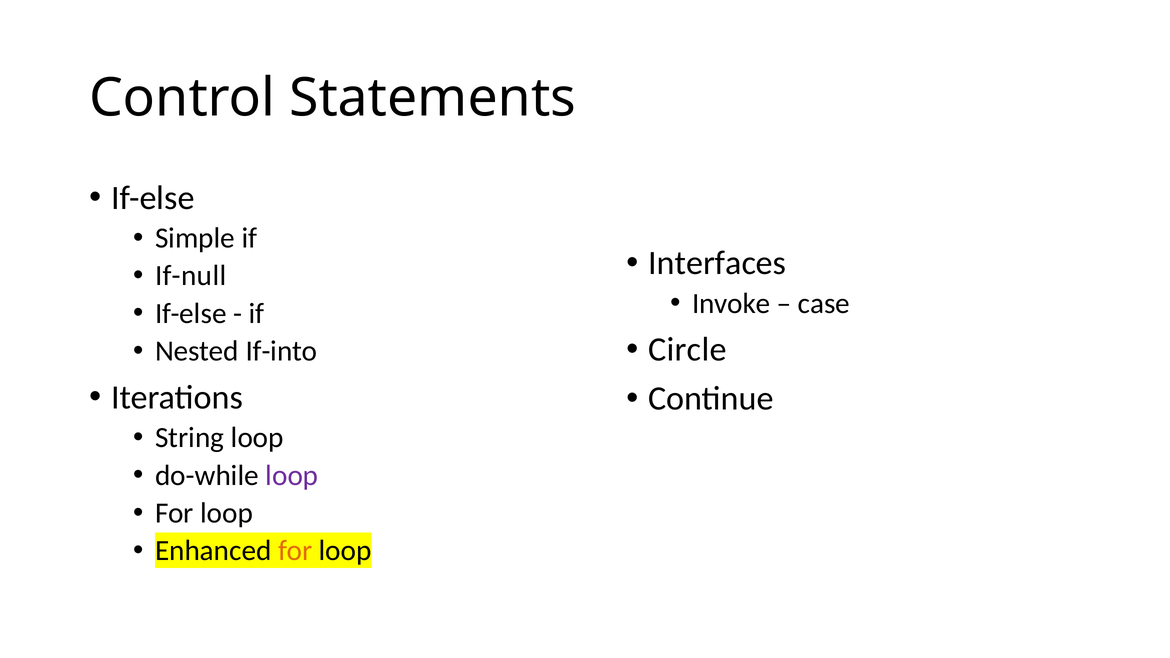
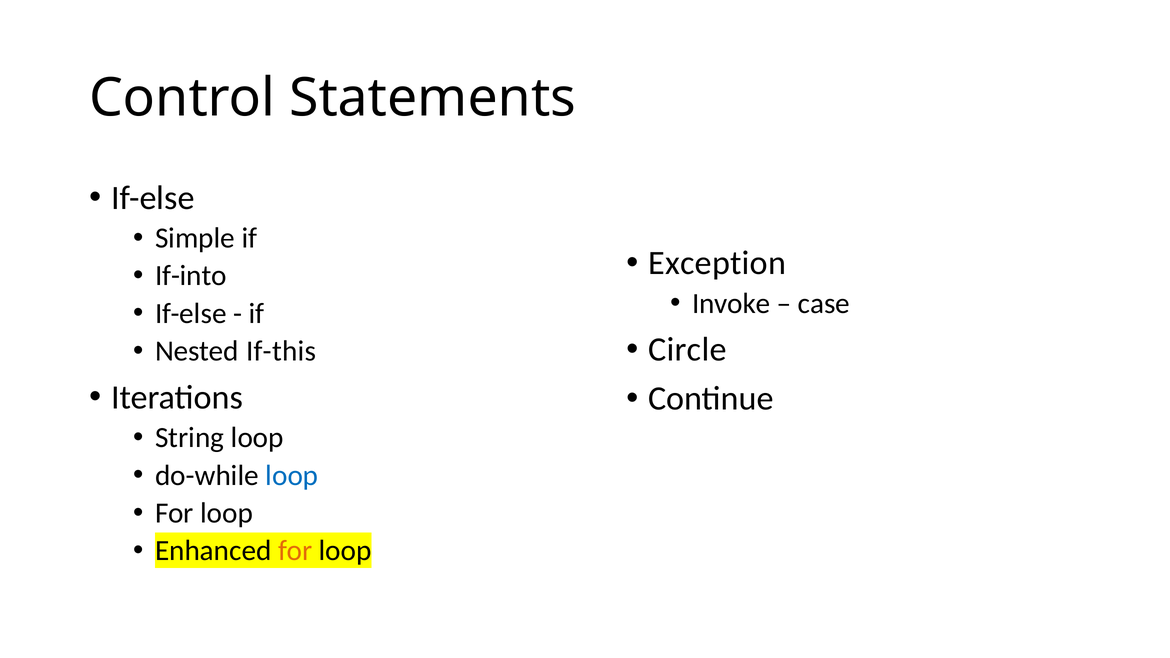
Interfaces: Interfaces -> Exception (717, 263)
If-null: If-null -> If-into (191, 276)
If-into: If-into -> If-this (281, 351)
loop colour: purple -> blue (292, 475)
